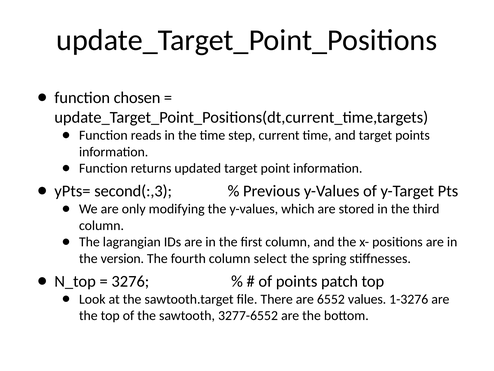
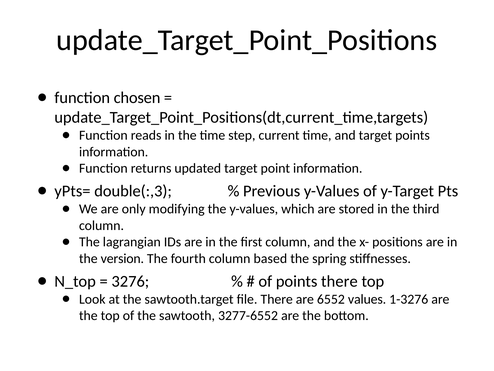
second(:,3: second(:,3 -> double(:,3 (133, 191)
select: select -> based (270, 258)
points patch: patch -> there (339, 281)
